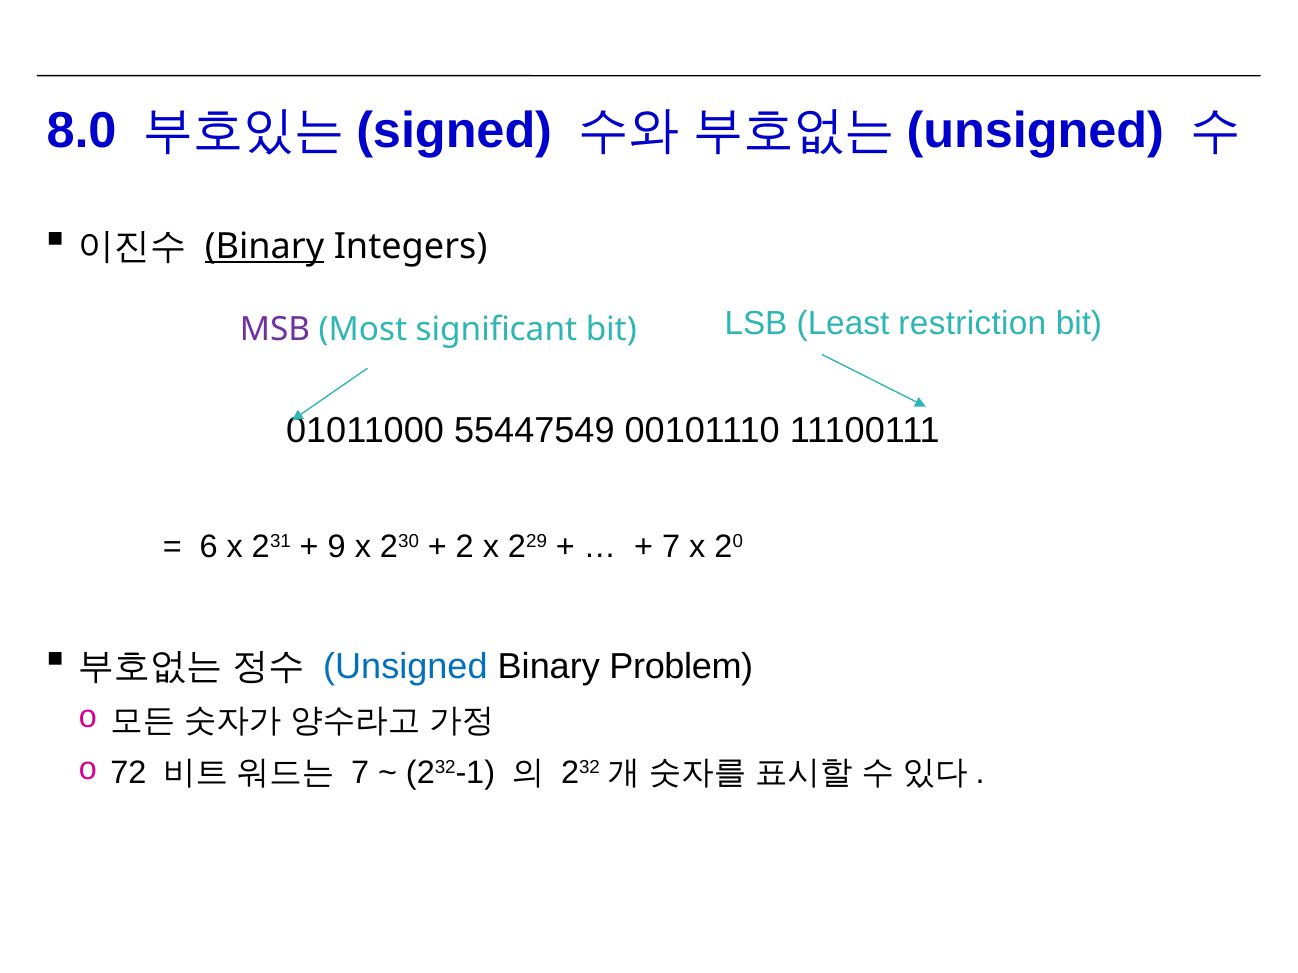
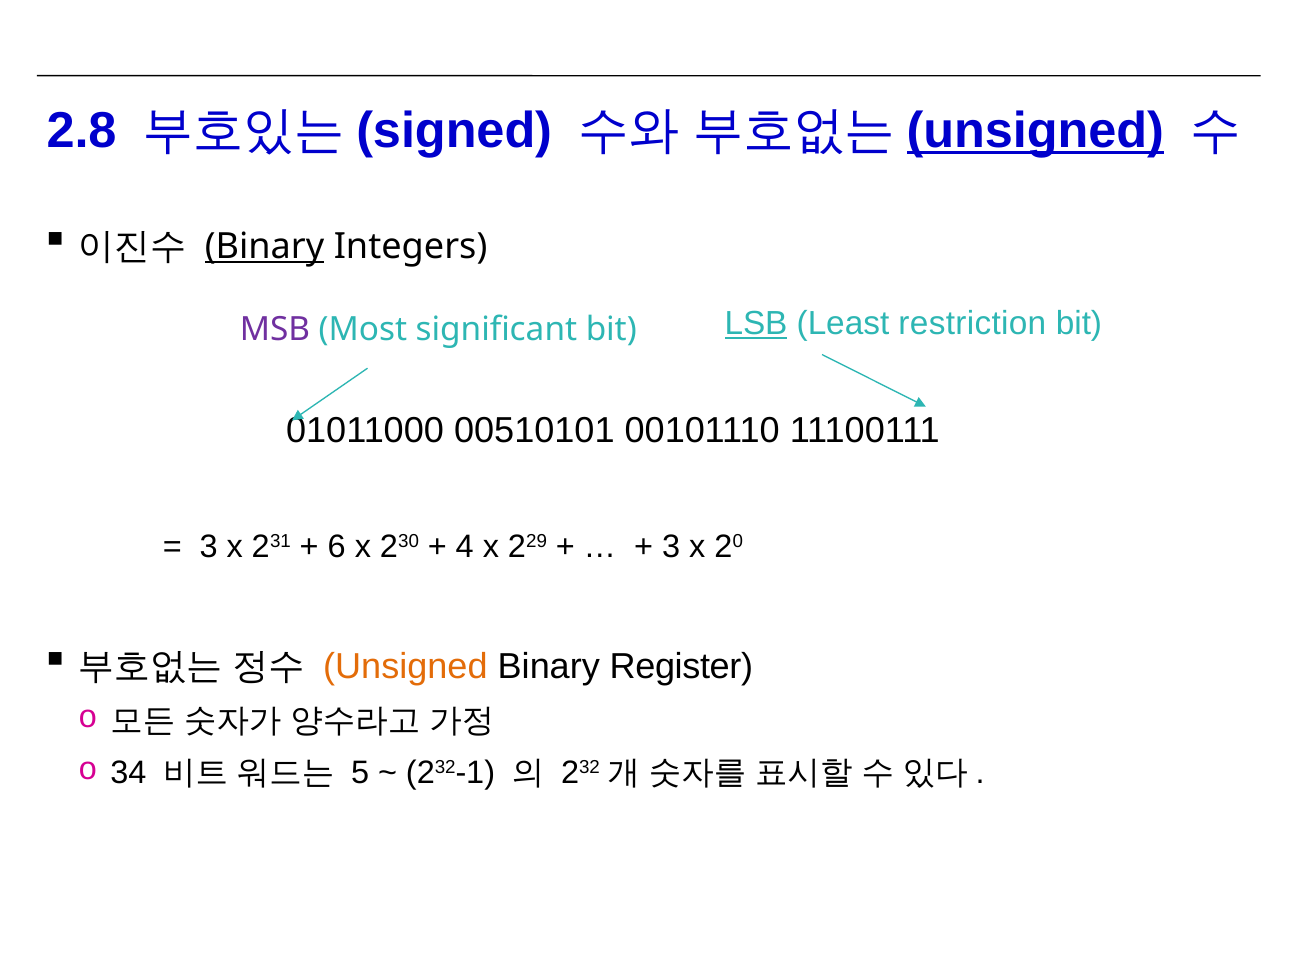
8.0: 8.0 -> 2.8 (82, 131)
unsigned underline: none -> present (1035, 131)
LSB underline: none -> present (756, 324)
55447549: 55447549 -> 00510101 (534, 431)
6: 6 -> 3 (209, 547)
9: 9 -> 6 (337, 547)
2: 2 -> 4 (465, 547)
7: 7 -> 3 (671, 547)
Unsigned colour: blue -> orange (405, 667)
Problem: Problem -> Register (681, 667)
72: 72 -> 34 (128, 773)
7: 7 -> 5 (360, 773)
